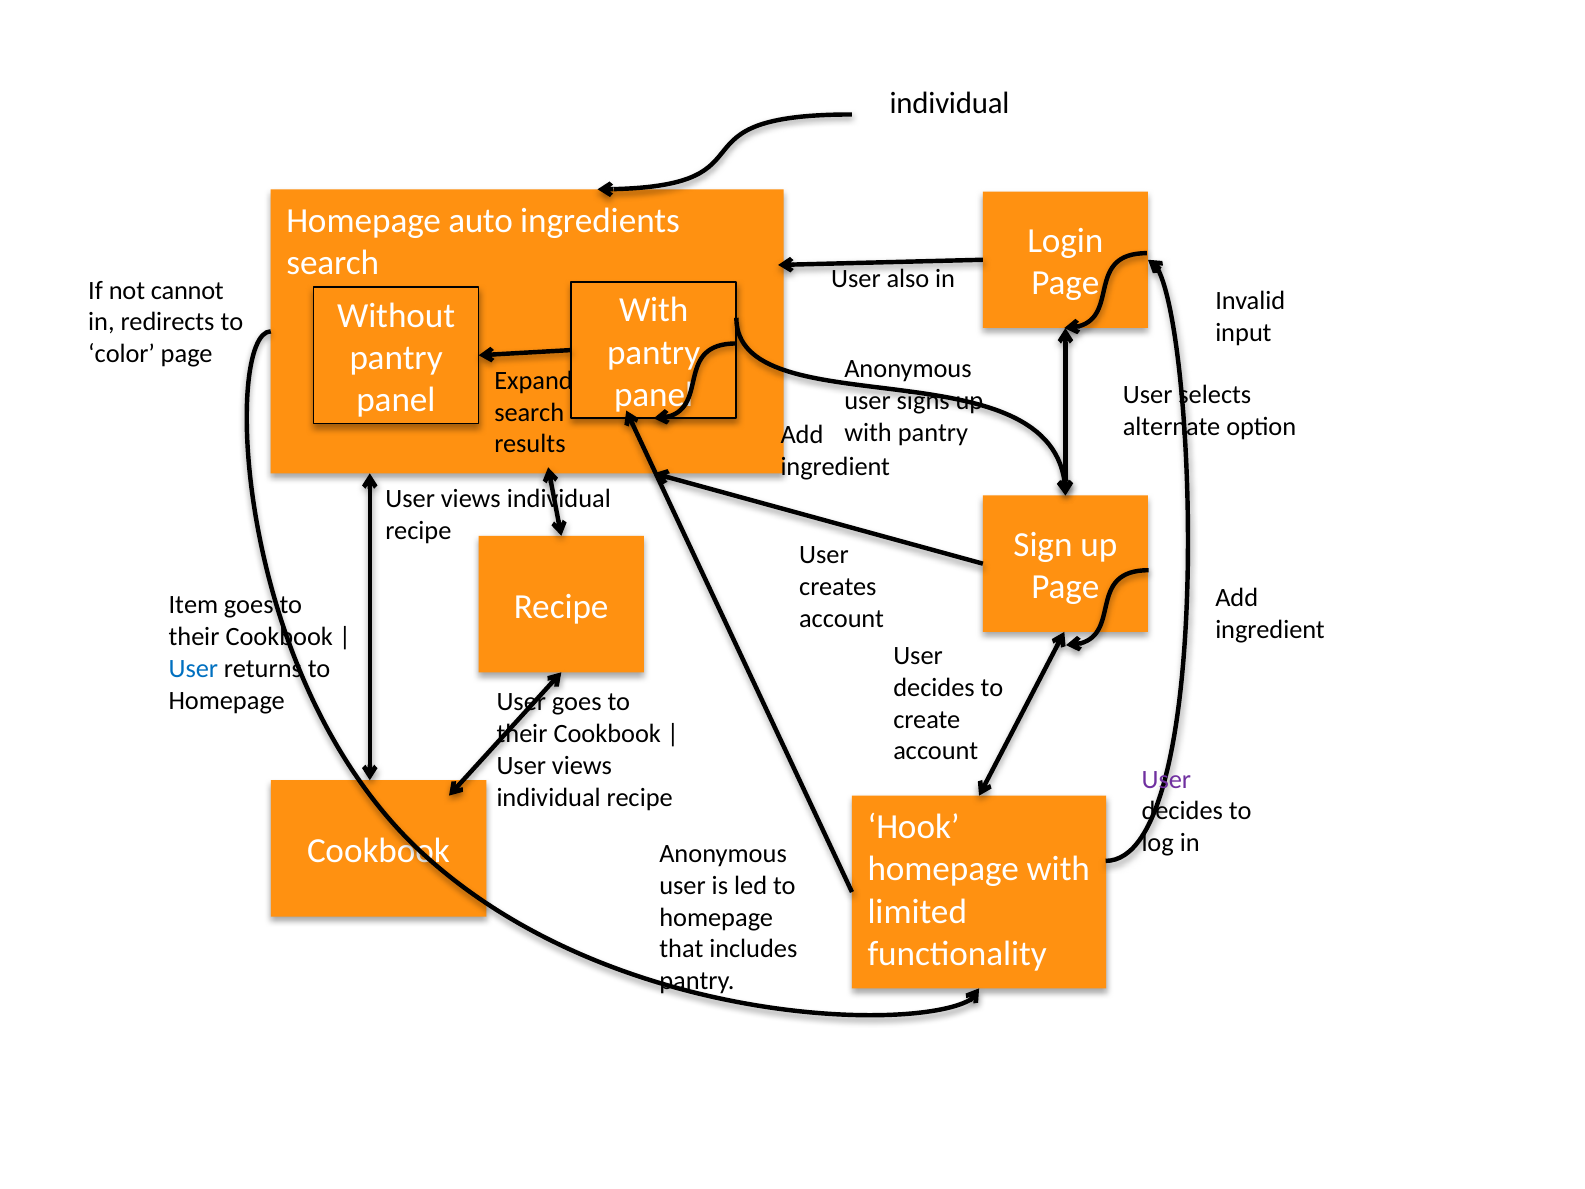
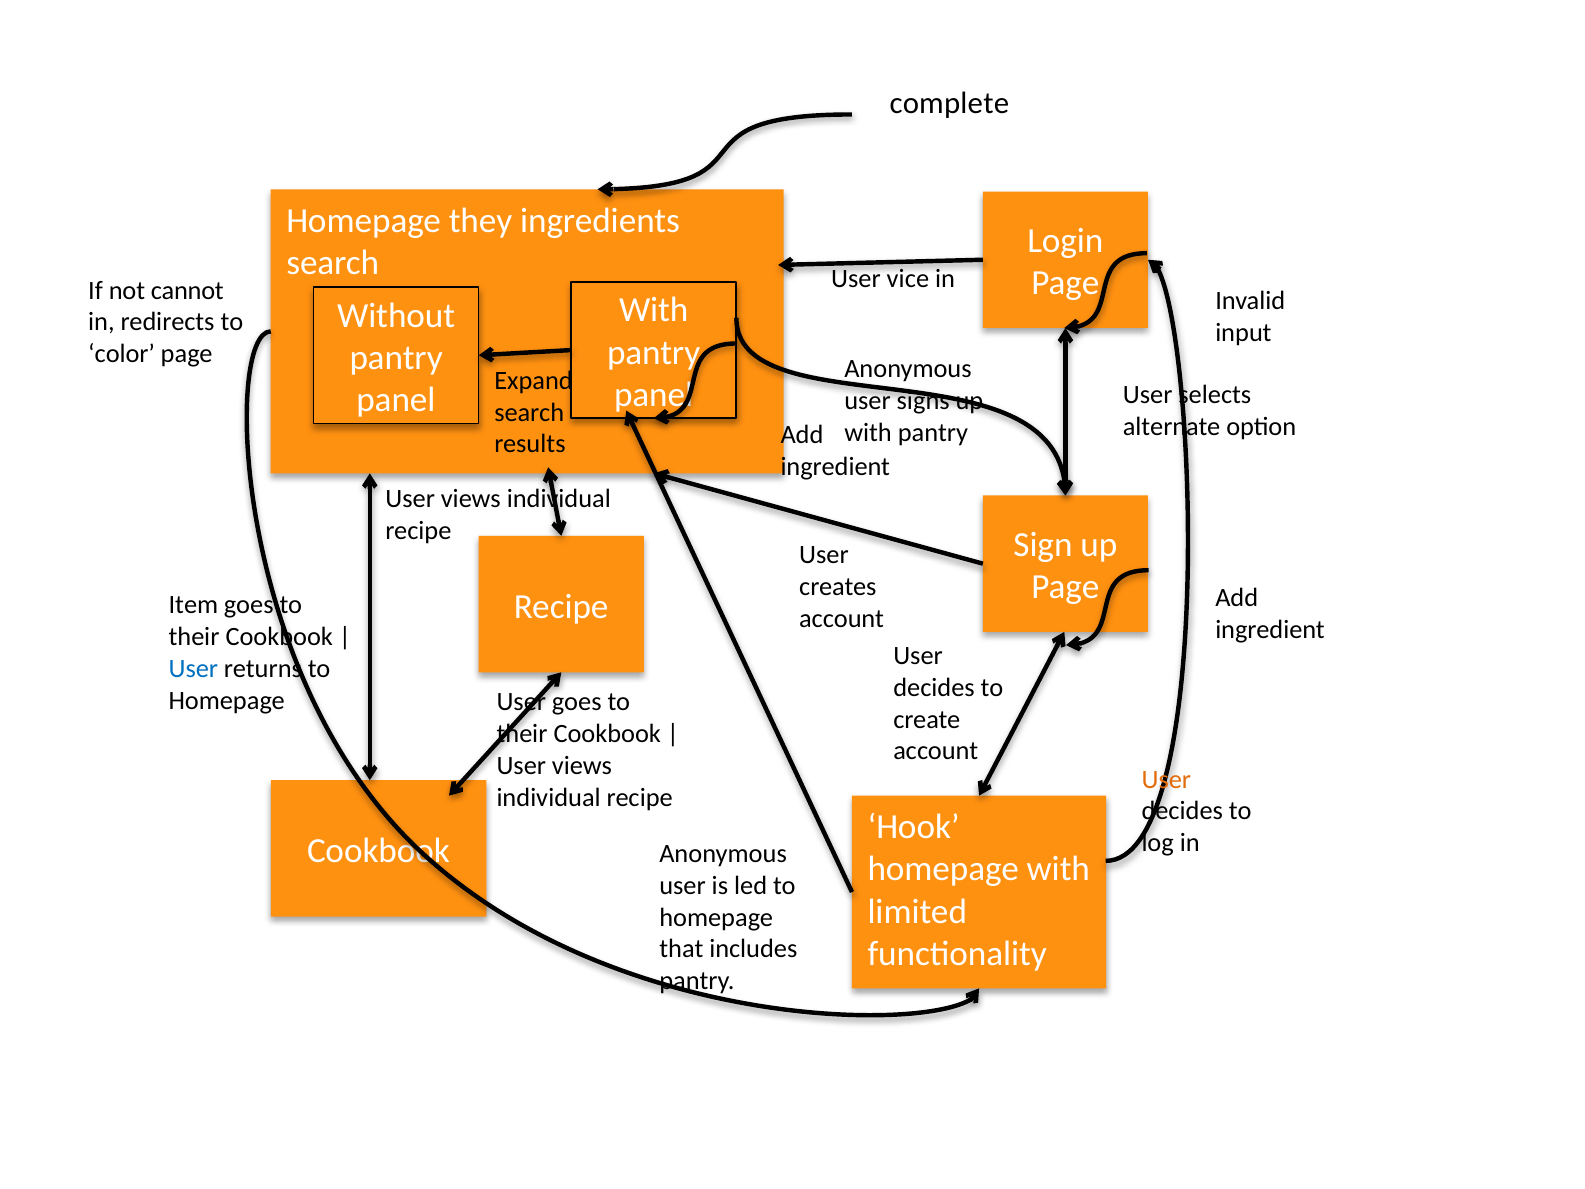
individual: individual -> complete (949, 103)
auto: auto -> they (481, 221)
also: also -> vice (908, 279)
User colour: purple -> orange (1166, 779)
